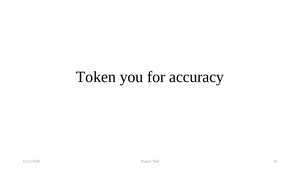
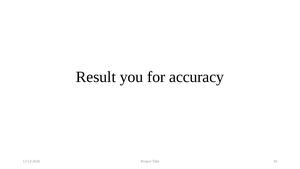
Token: Token -> Result (96, 77)
